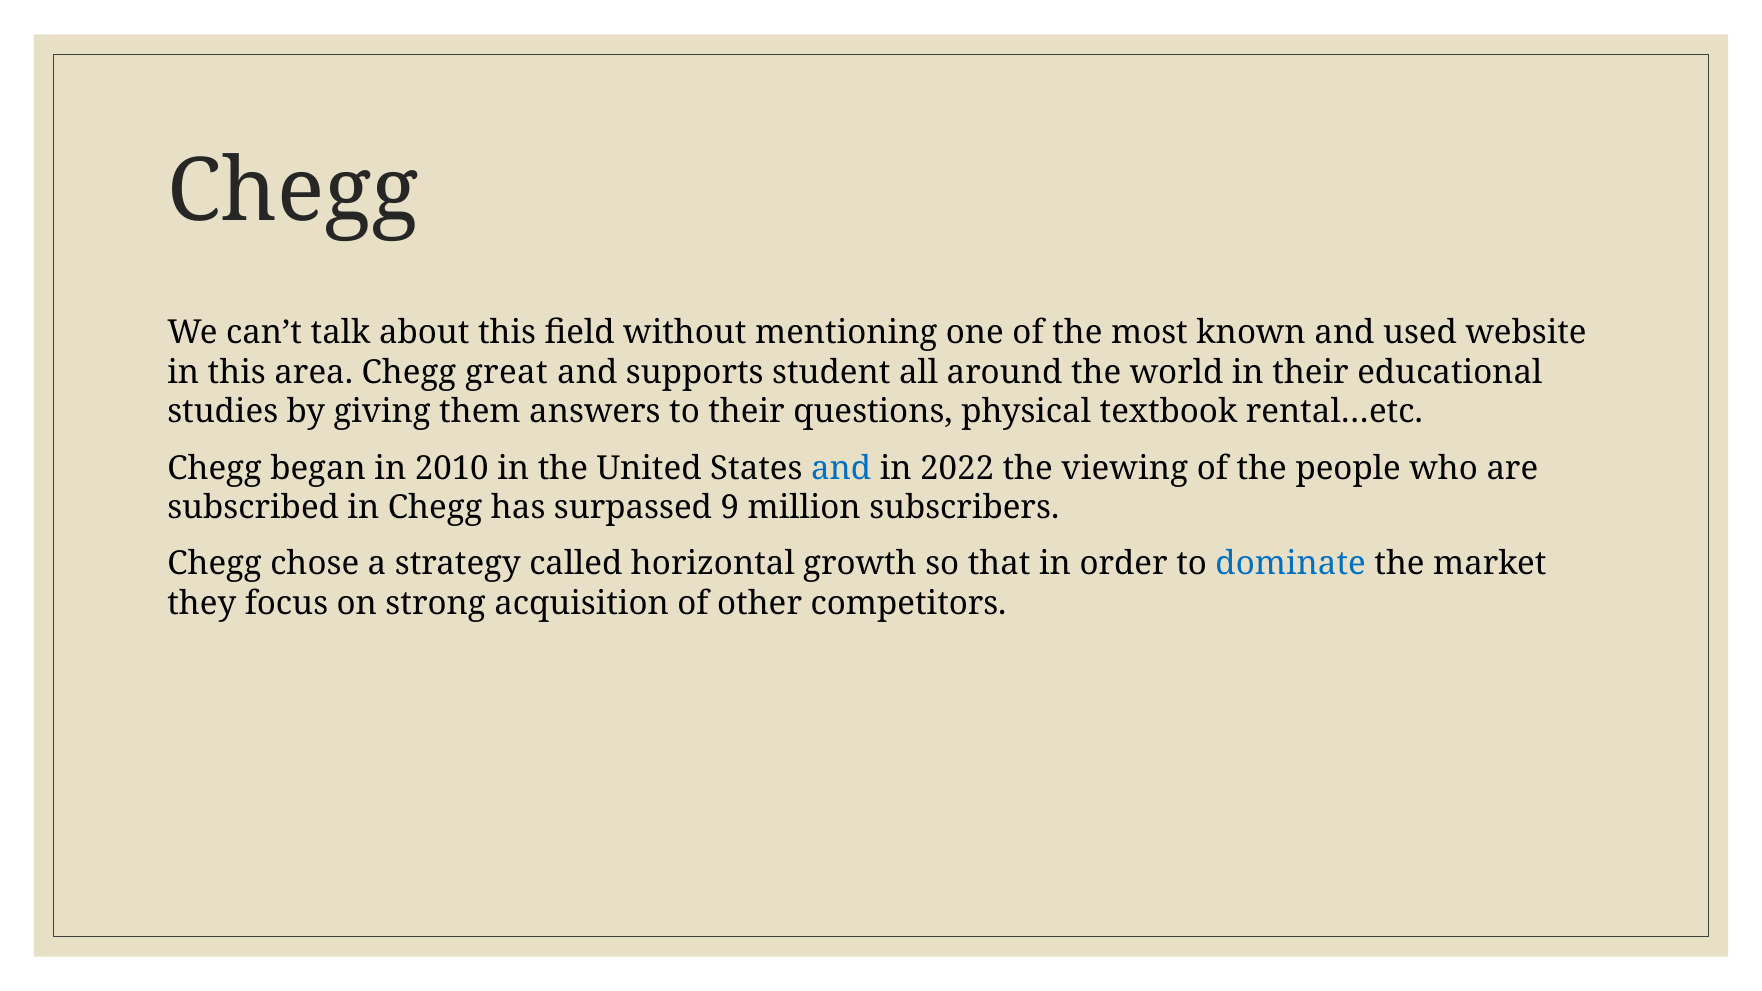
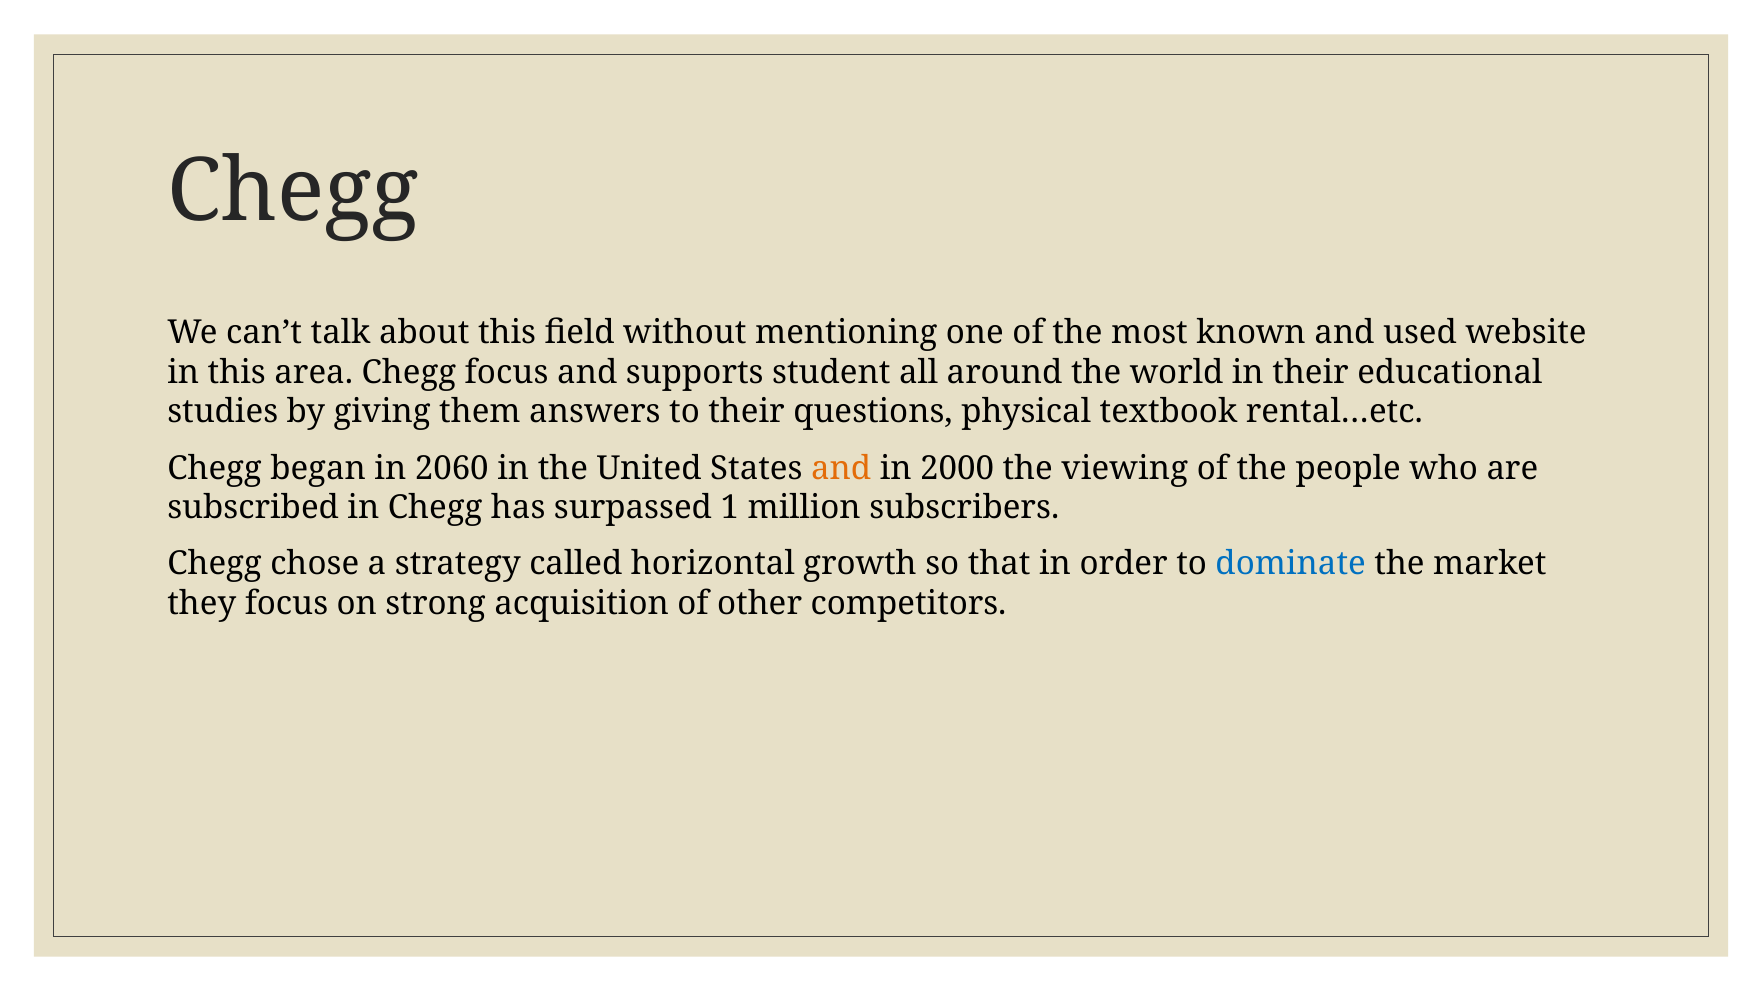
Chegg great: great -> focus (507, 372)
2010: 2010 -> 2060 (452, 468)
and colour: blue -> orange (841, 468)
2022: 2022 -> 2000 (957, 468)
9: 9 -> 1 (730, 508)
